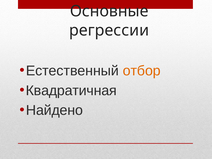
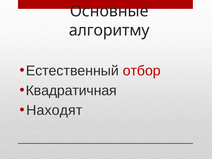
регрессии: регрессии -> алгоритму (109, 30)
отбор colour: orange -> red (142, 71)
Найдено: Найдено -> Находят (54, 110)
